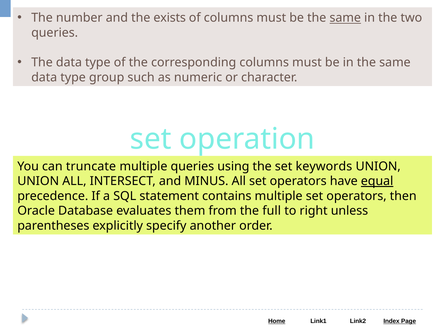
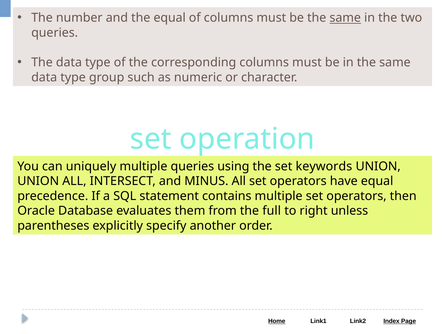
the exists: exists -> equal (170, 18)
truncate: truncate -> uniquely (91, 166)
equal underline: present -> none (377, 181)
